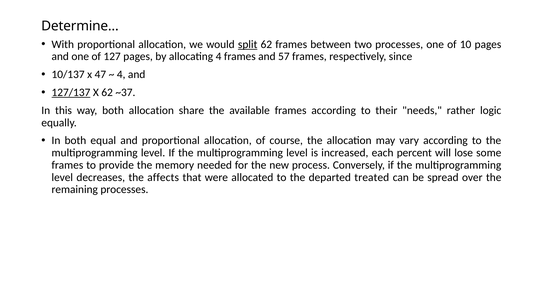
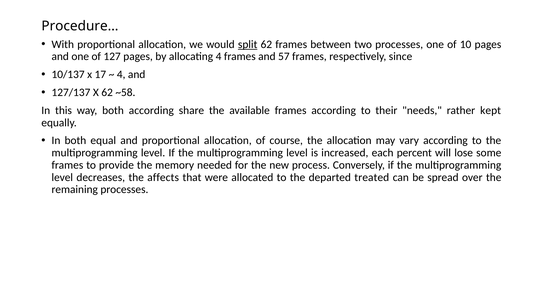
Determine…: Determine… -> Procedure… (80, 26)
47: 47 -> 17 (100, 74)
127/137 underline: present -> none (71, 92)
~37: ~37 -> ~58 (125, 92)
both allocation: allocation -> according (151, 110)
logic: logic -> kept (491, 110)
